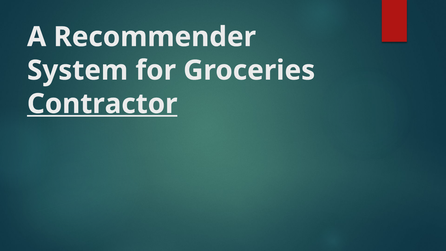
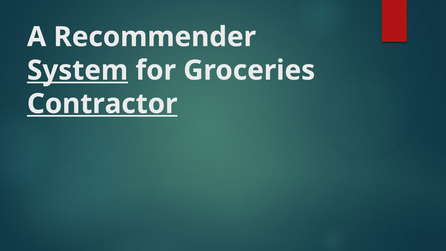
System underline: none -> present (78, 70)
